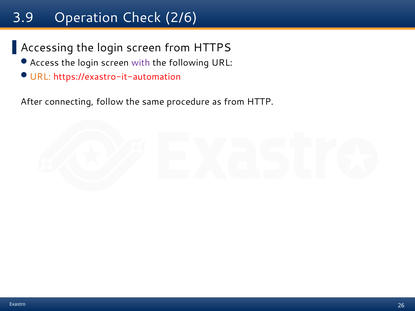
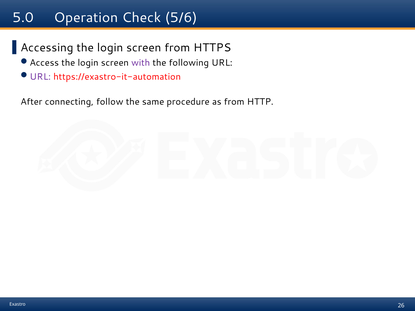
3.9: 3.9 -> 5.0 (23, 18)
2/6: 2/6 -> 5/6 (181, 18)
URL colour: orange -> purple (40, 77)
